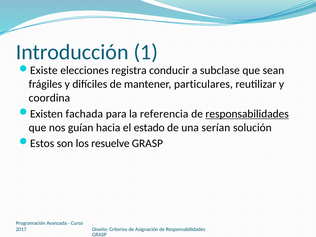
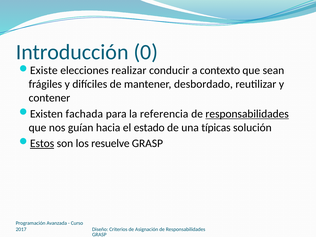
1: 1 -> 0 (146, 52)
registra: registra -> realizar (129, 70)
subclase: subclase -> contexto (220, 70)
particulares: particulares -> desbordado (203, 84)
coordina: coordina -> contener (49, 98)
serían: serían -> típicas (216, 127)
Estos underline: none -> present (42, 143)
